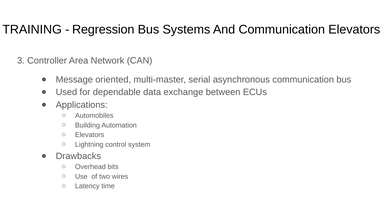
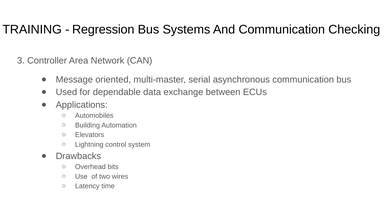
Communication Elevators: Elevators -> Checking (354, 30)
